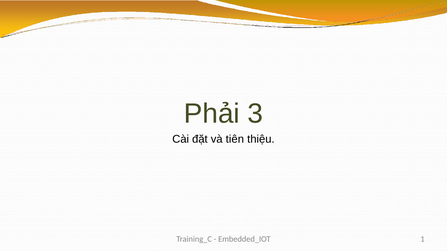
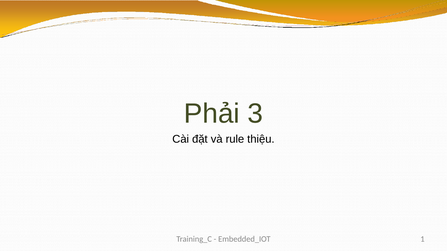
tiên: tiên -> rule (235, 140)
